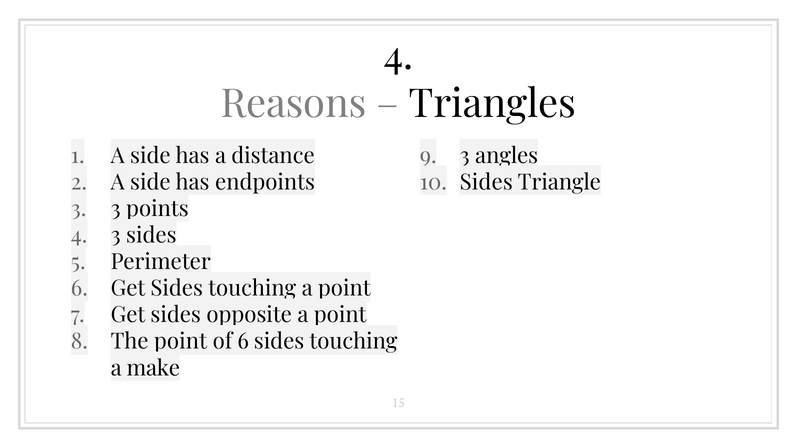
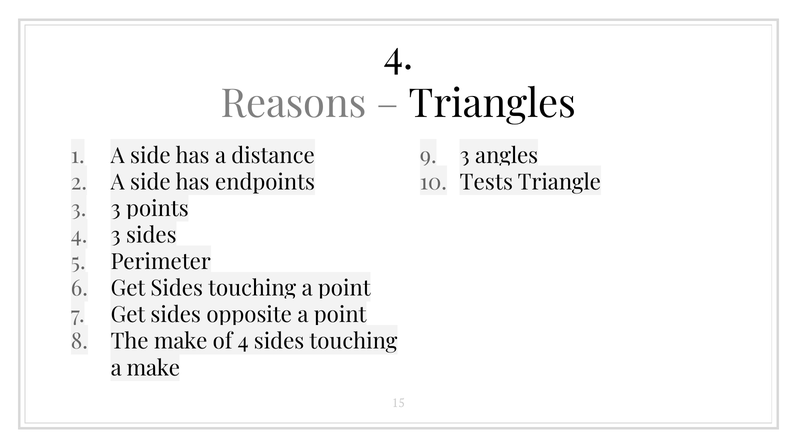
Sides: Sides -> Tests (486, 182)
point: point -> make (181, 342)
of 6: 6 -> 4 (243, 342)
